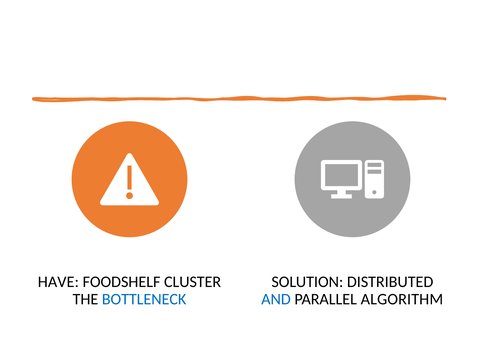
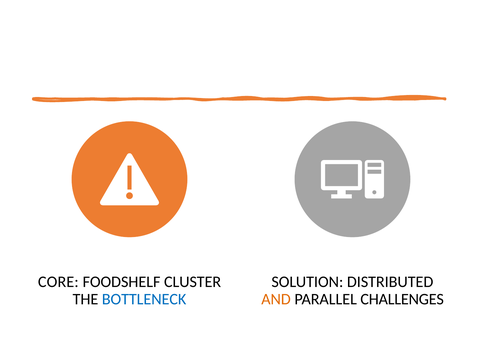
HAVE: HAVE -> CORE (58, 282)
AND colour: blue -> orange (276, 299)
ALGORITHM: ALGORITHM -> CHALLENGES (402, 299)
